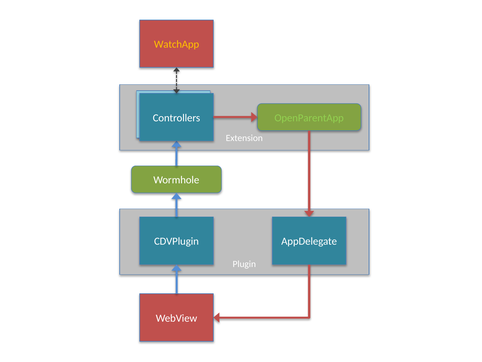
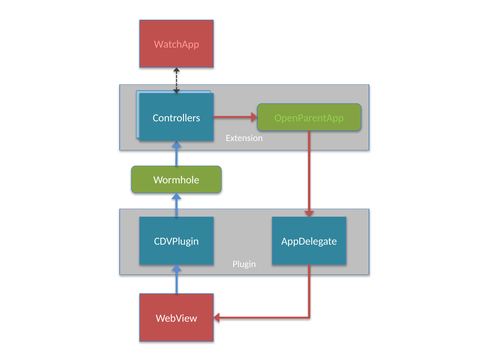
WatchApp colour: yellow -> pink (177, 44)
